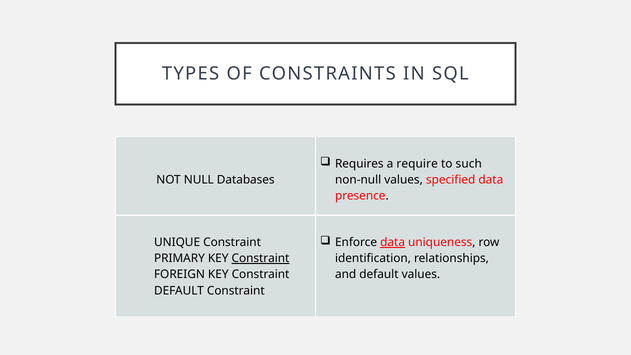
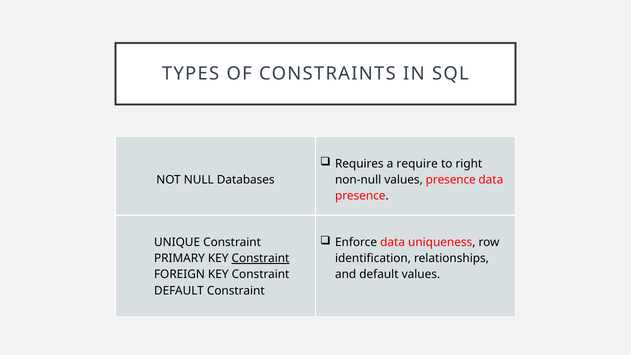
such: such -> right (469, 164)
values specified: specified -> presence (451, 180)
data underline: present -> none (393, 242)
